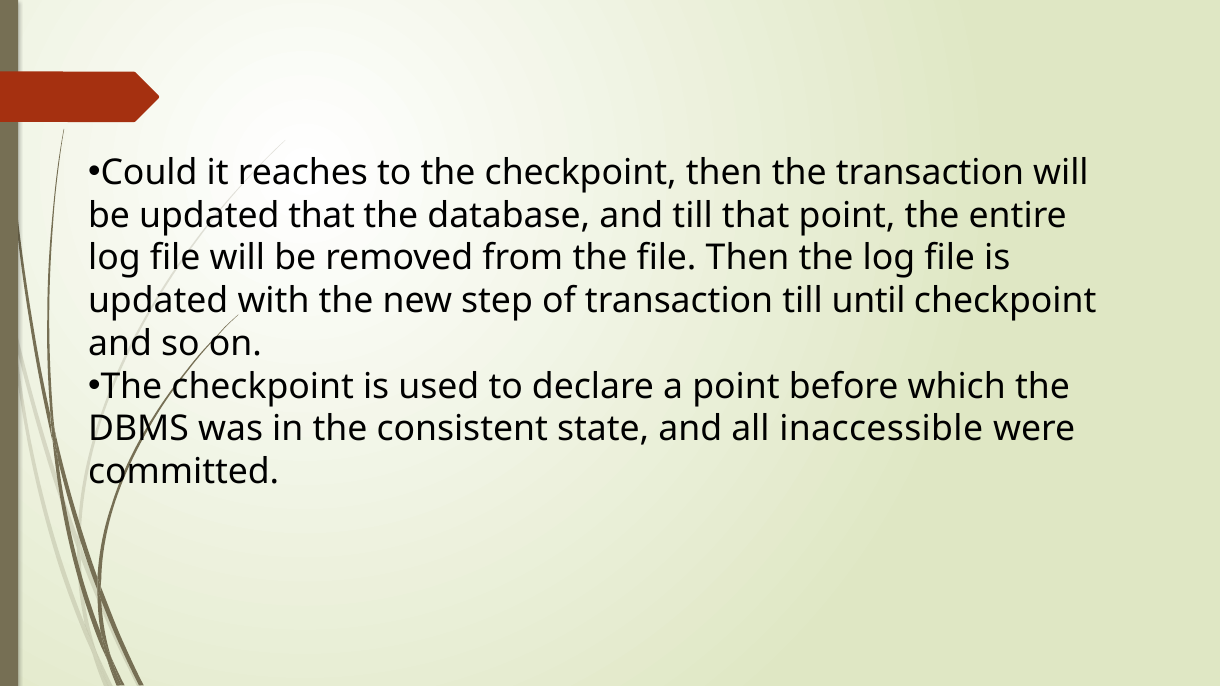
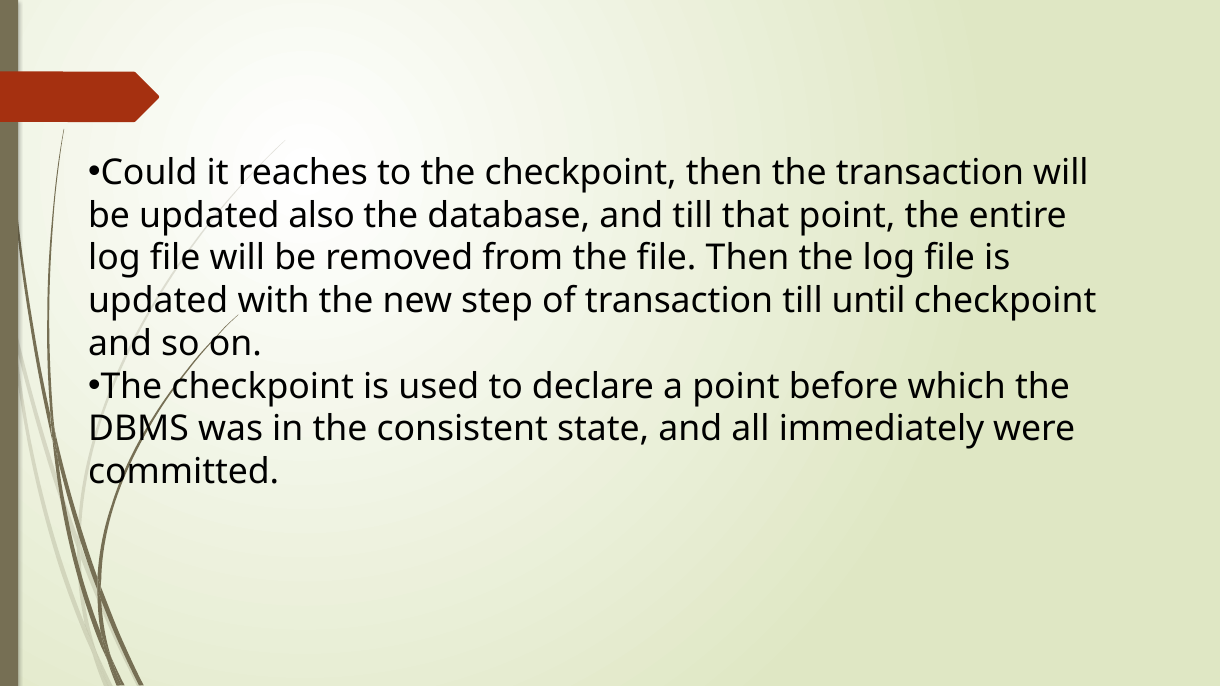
updated that: that -> also (322, 216)
inaccessible: inaccessible -> immediately (881, 429)
